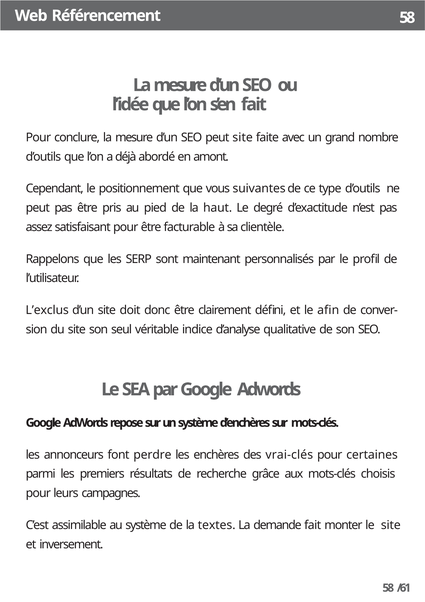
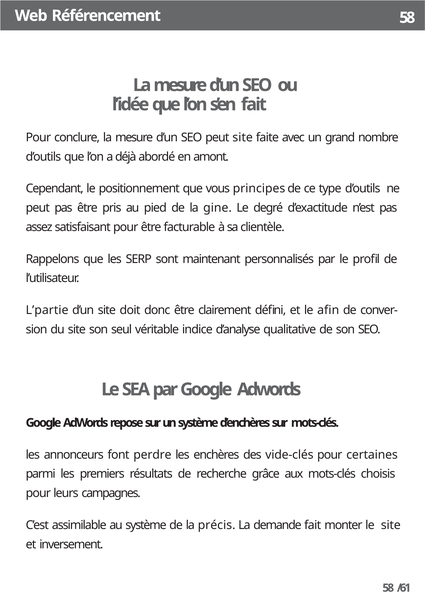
suivantes: suivantes -> principes (259, 188)
haut: haut -> gine (218, 208)
L’exclus: L’exclus -> L’partie (47, 310)
vrai-clés: vrai-clés -> vide-clés (289, 454)
textes: textes -> précis (217, 525)
